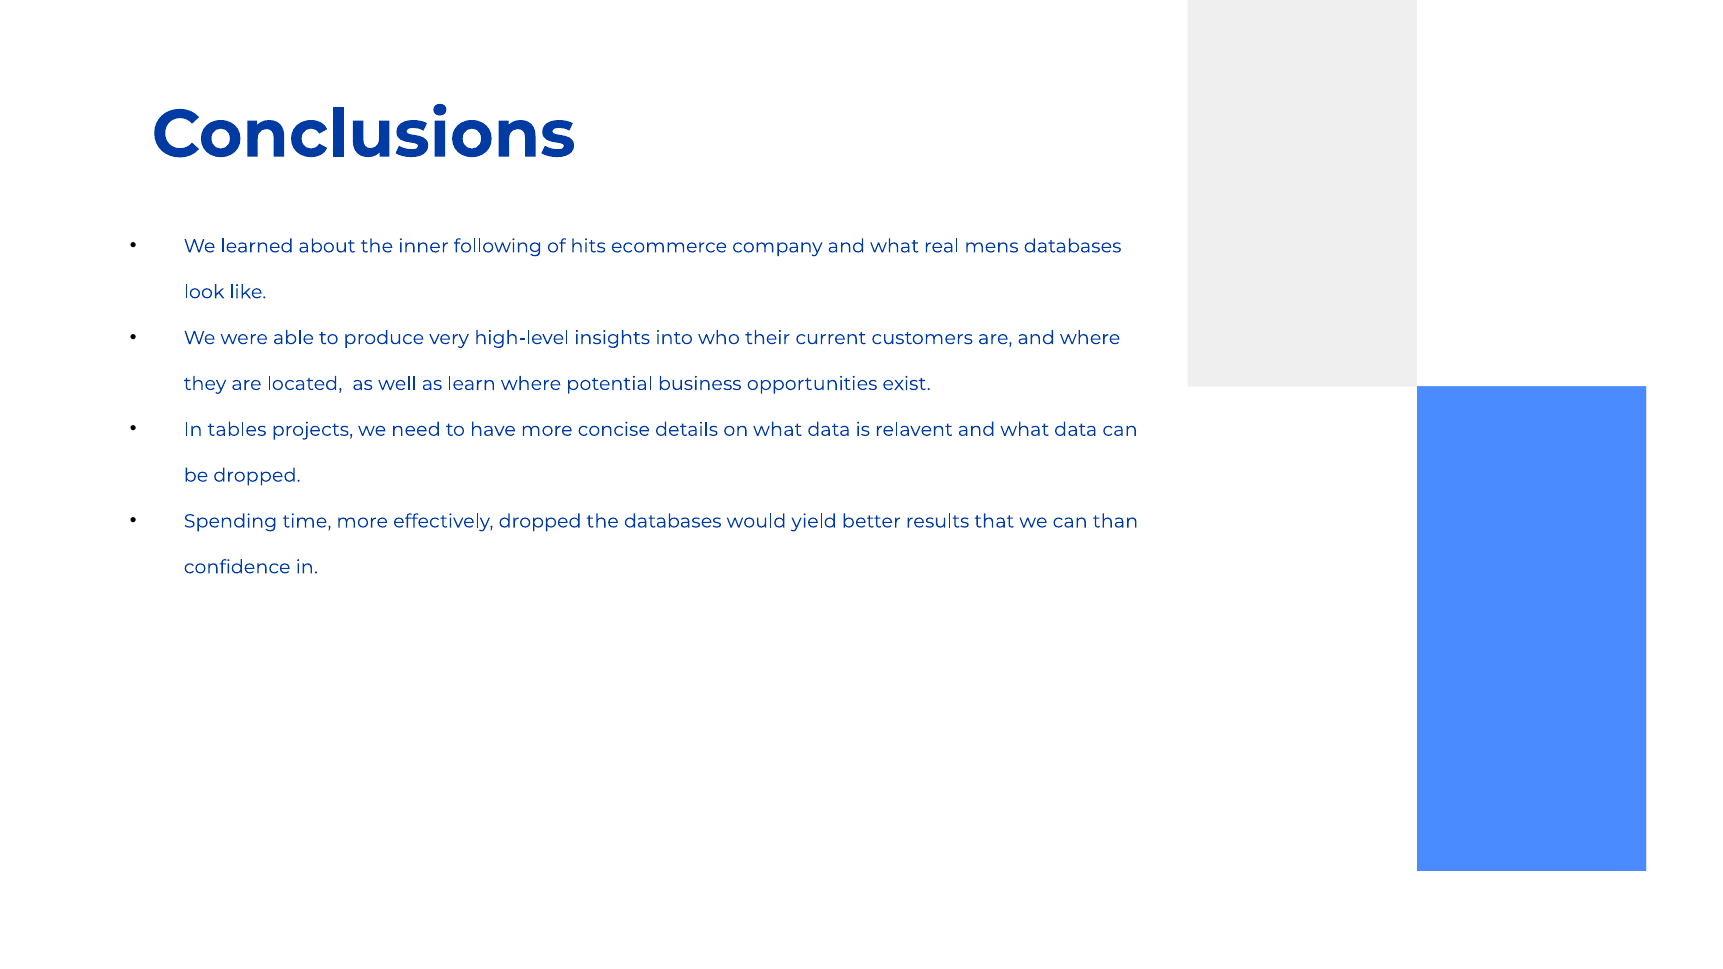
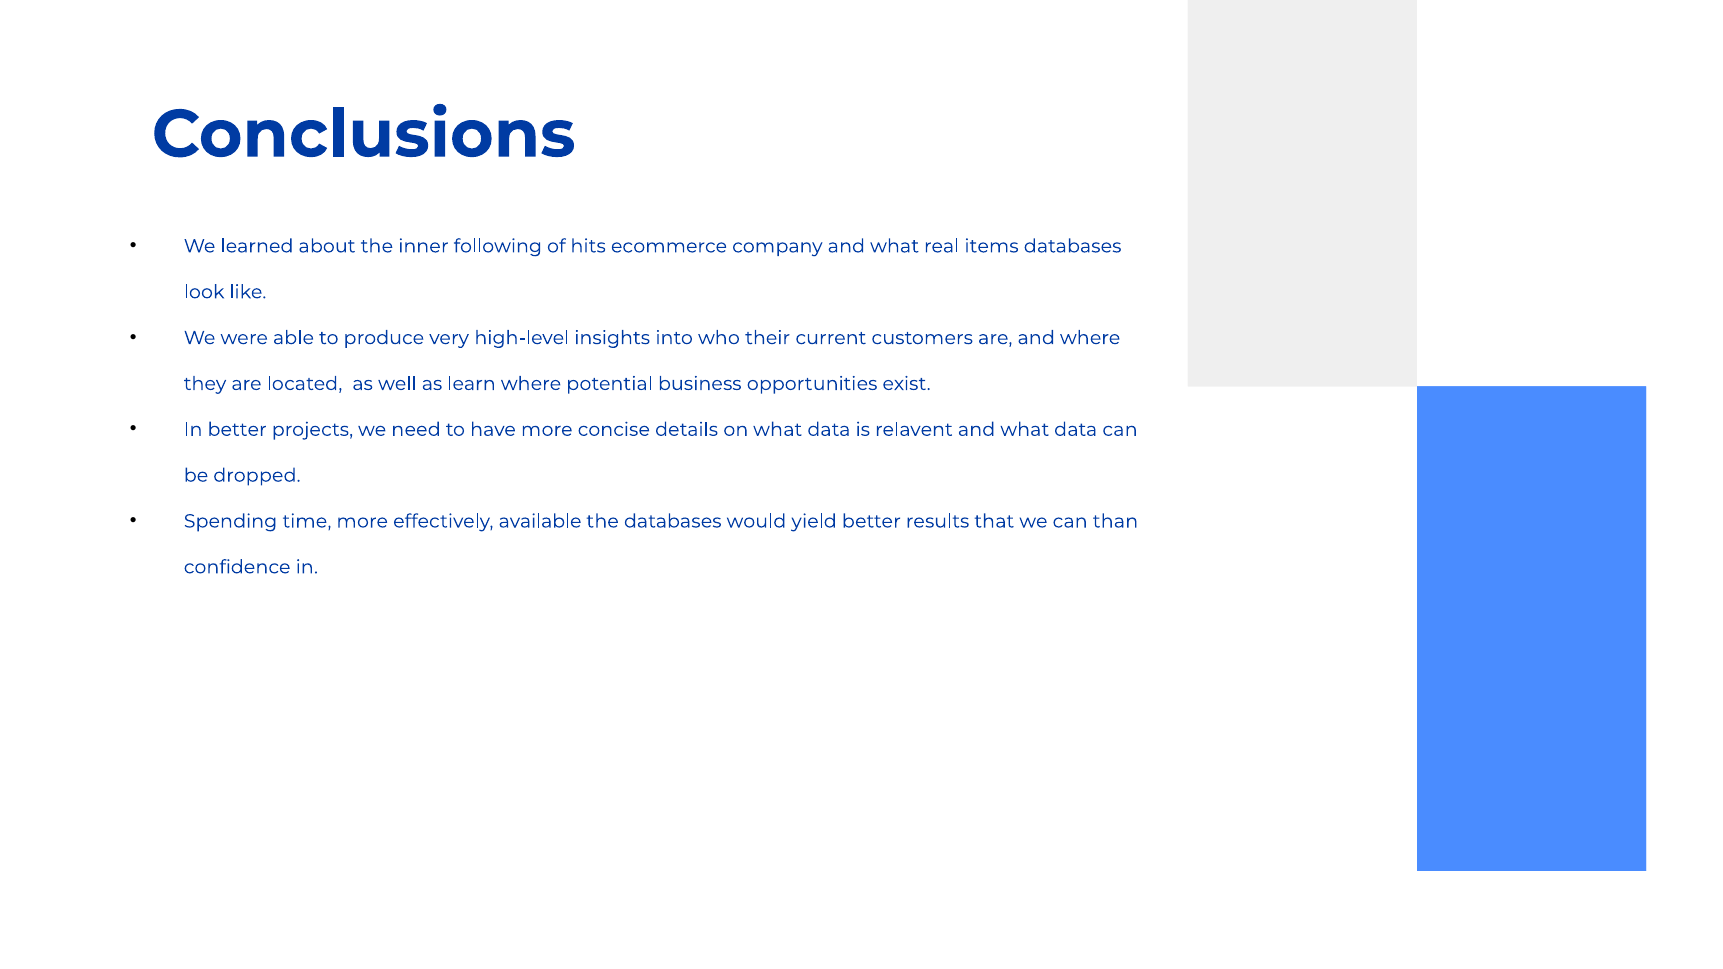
mens: mens -> items (992, 246)
In tables: tables -> better (237, 430)
effectively dropped: dropped -> available (540, 521)
